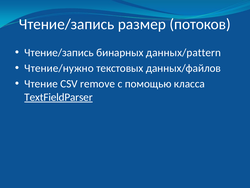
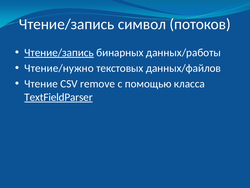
размер: размер -> символ (142, 24)
Чтение/запись underline: none -> present (59, 52)
данных/pattern: данных/pattern -> данных/работы (183, 52)
